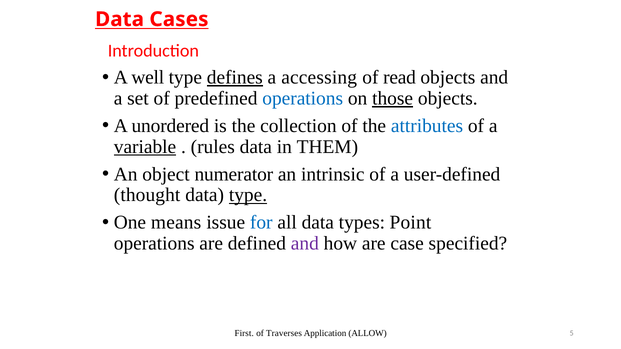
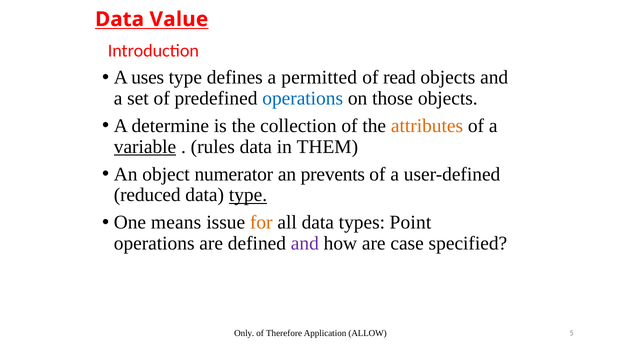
Cases: Cases -> Value (179, 19)
well: well -> uses (148, 78)
defines underline: present -> none (235, 78)
accessing: accessing -> permitted (319, 78)
those underline: present -> none (393, 98)
unordered: unordered -> determine (170, 126)
attributes colour: blue -> orange (427, 126)
intrinsic: intrinsic -> prevents (333, 174)
thought: thought -> reduced (147, 195)
for colour: blue -> orange (261, 223)
First: First -> Only (244, 334)
Traverses: Traverses -> Therefore (284, 334)
